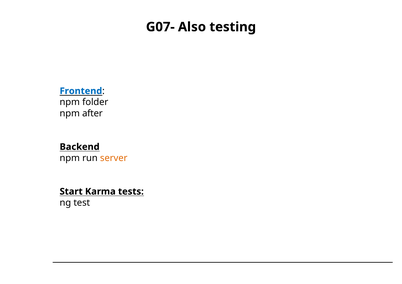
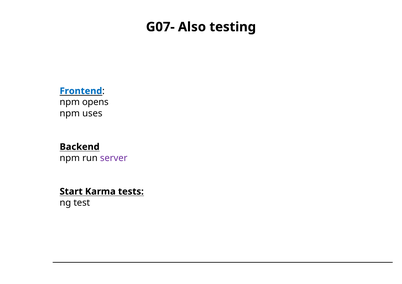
folder: folder -> opens (95, 102)
after: after -> uses (92, 113)
server colour: orange -> purple (114, 158)
